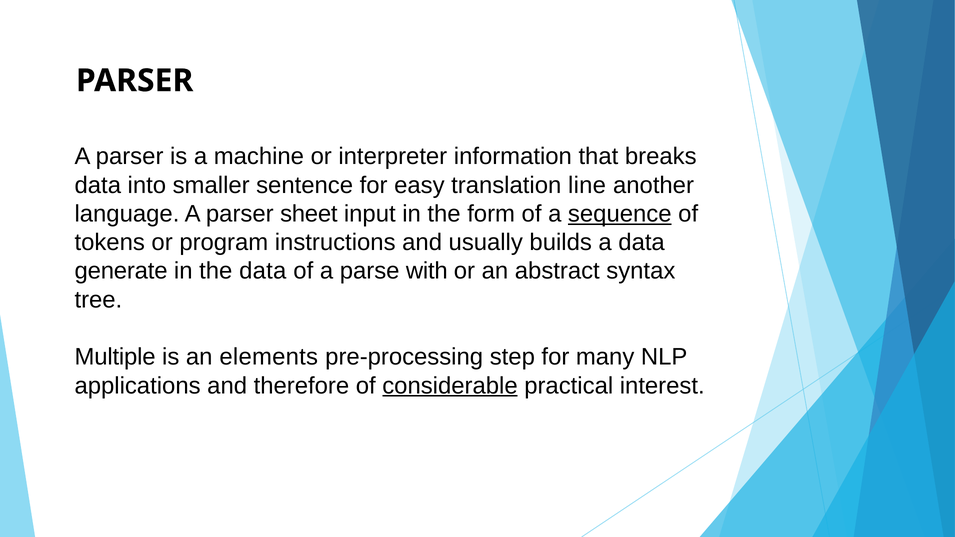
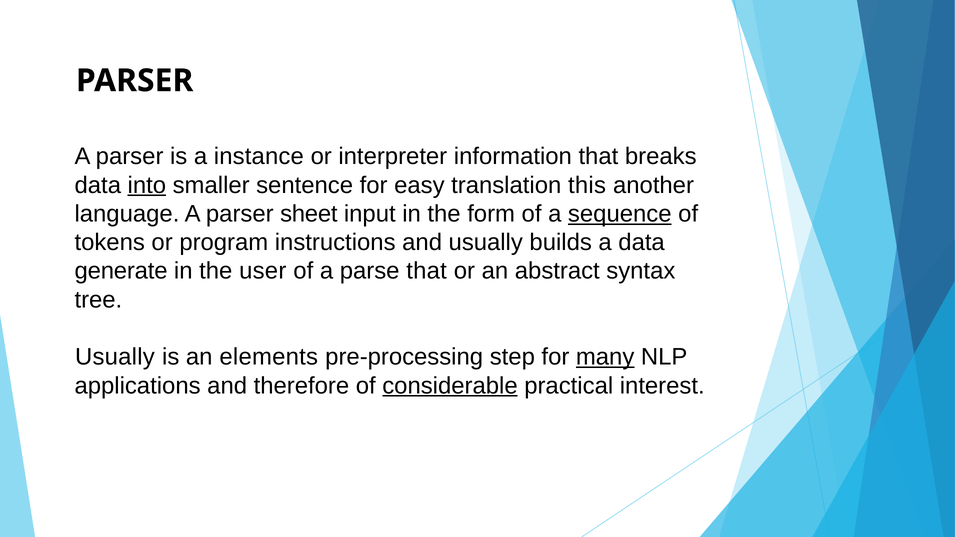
machine: machine -> instance (259, 157)
into underline: none -> present (147, 185)
line: line -> this (587, 185)
the data: data -> user (263, 271)
parse with: with -> that (427, 271)
Multiple: Multiple -> Usually (115, 357)
many underline: none -> present (605, 357)
